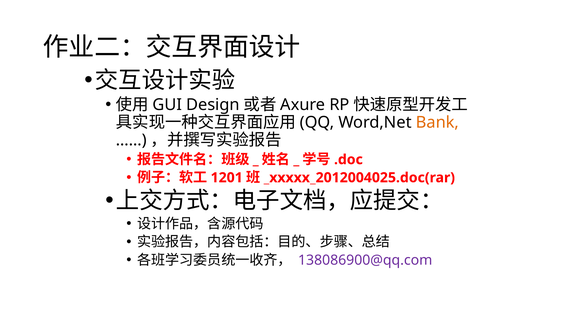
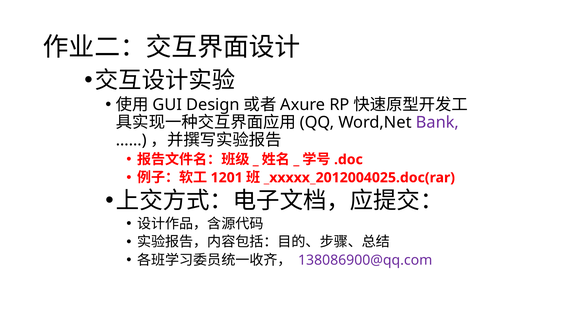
Bank colour: orange -> purple (437, 123)
